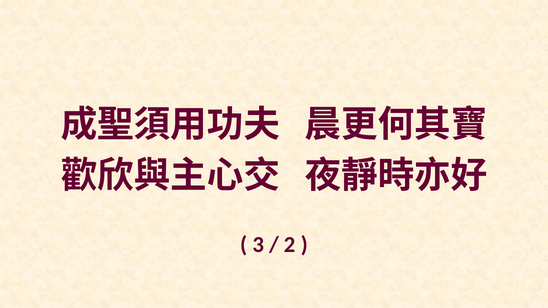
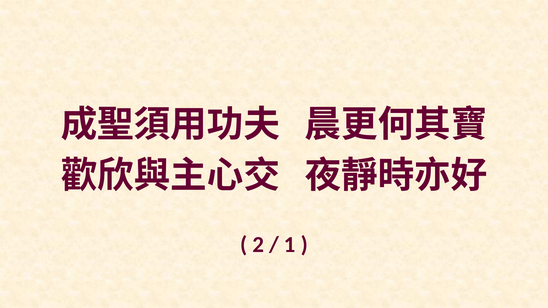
3: 3 -> 2 (258, 245)
2: 2 -> 1 (290, 245)
